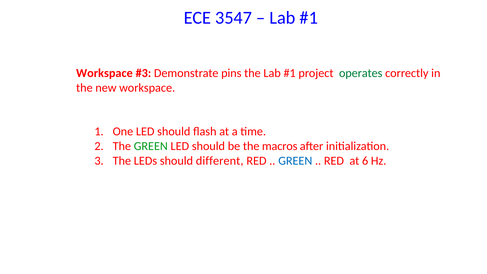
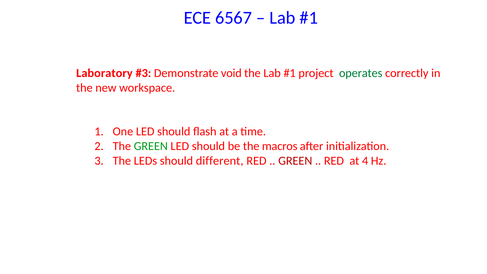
3547: 3547 -> 6567 (234, 18)
Workspace: Workspace -> Laboratory (104, 73)
pins: pins -> void (231, 73)
GREEN colour: blue -> red (295, 161)
6: 6 -> 4 (365, 161)
